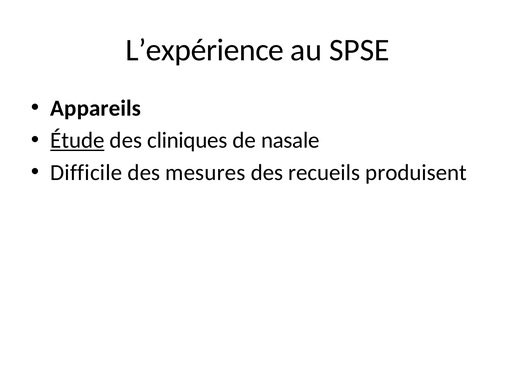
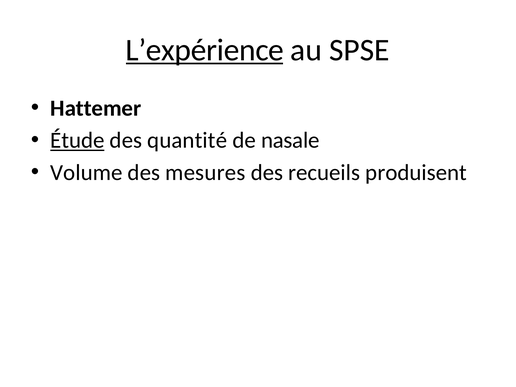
L’expérience underline: none -> present (205, 50)
Appareils: Appareils -> Hattemer (96, 108)
cliniques: cliniques -> quantité (187, 140)
Difficile: Difficile -> Volume (86, 172)
